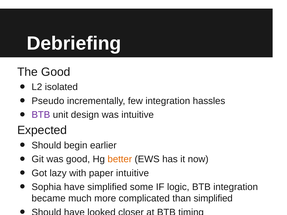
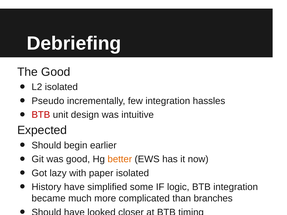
BTB colour: purple -> red (41, 115)
paper intuitive: intuitive -> isolated (133, 173)
Sophia: Sophia -> History (46, 187)
than simplified: simplified -> branches (213, 199)
